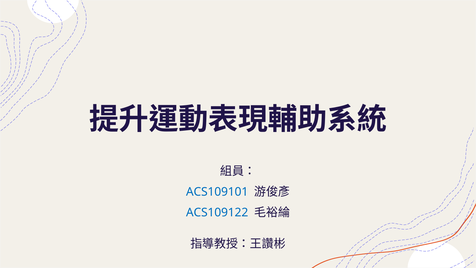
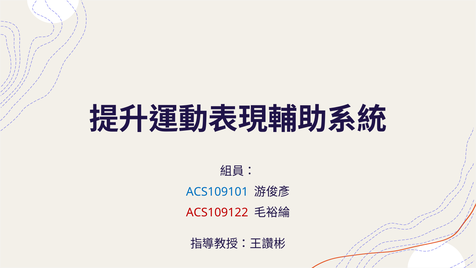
ACS109122 colour: blue -> red (217, 212)
